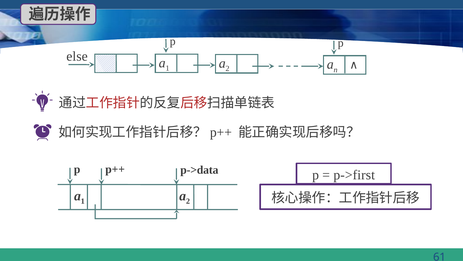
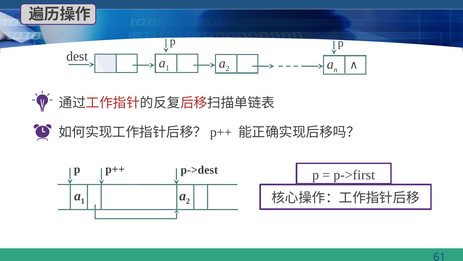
else: else -> dest (77, 56)
p->data: p->data -> p->dest (199, 170)
